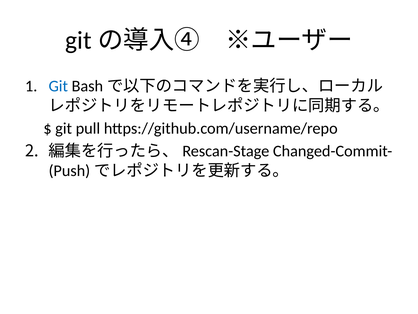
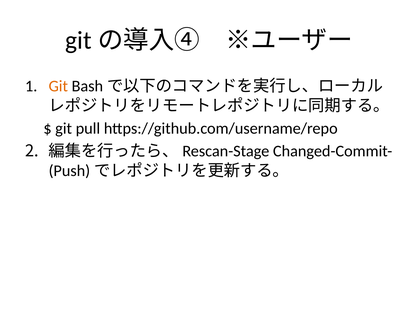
Git colour: blue -> orange (58, 86)
